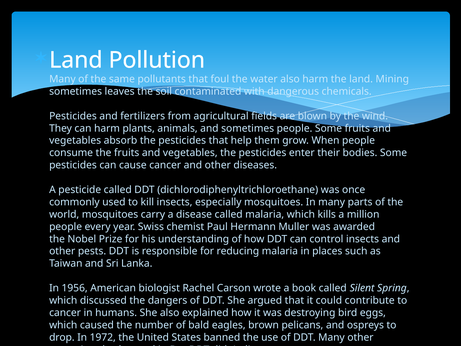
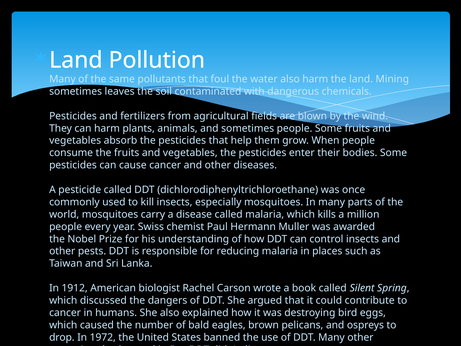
1956: 1956 -> 1912 (75, 288)
